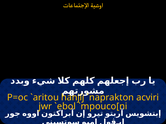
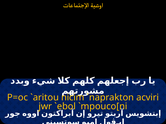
hanjij: hanjij -> nicim (73, 98)
